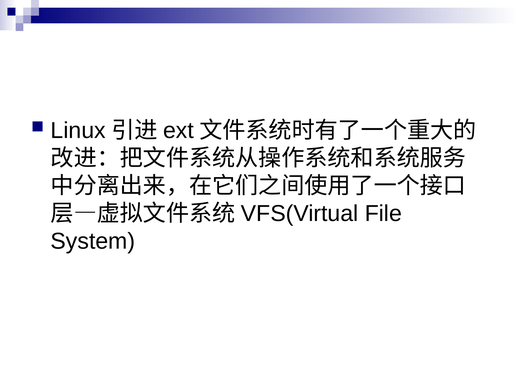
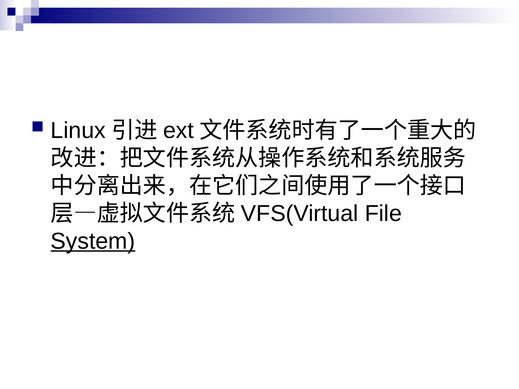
System underline: none -> present (93, 241)
